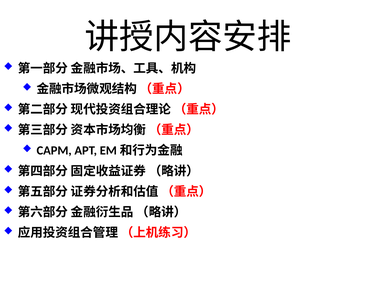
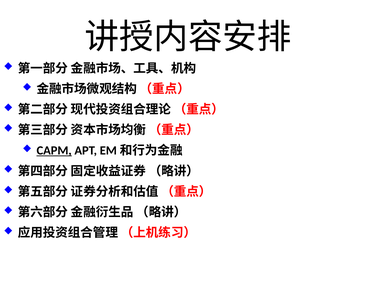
CAPM underline: none -> present (54, 151)
